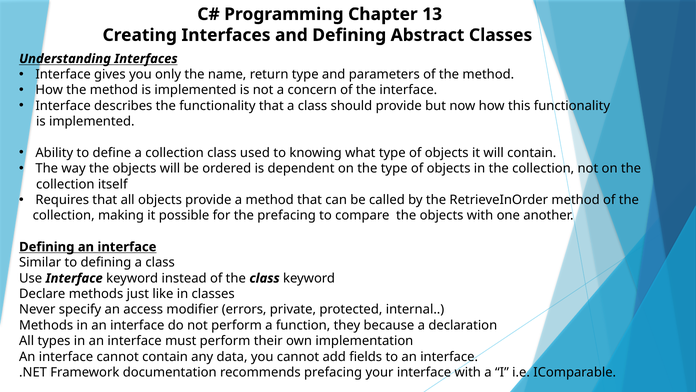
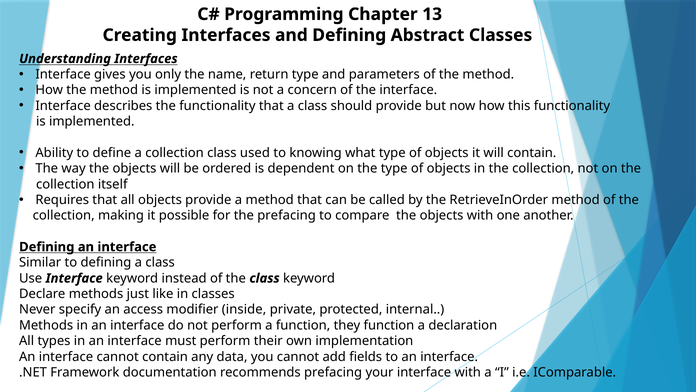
errors: errors -> inside (244, 309)
they because: because -> function (389, 325)
